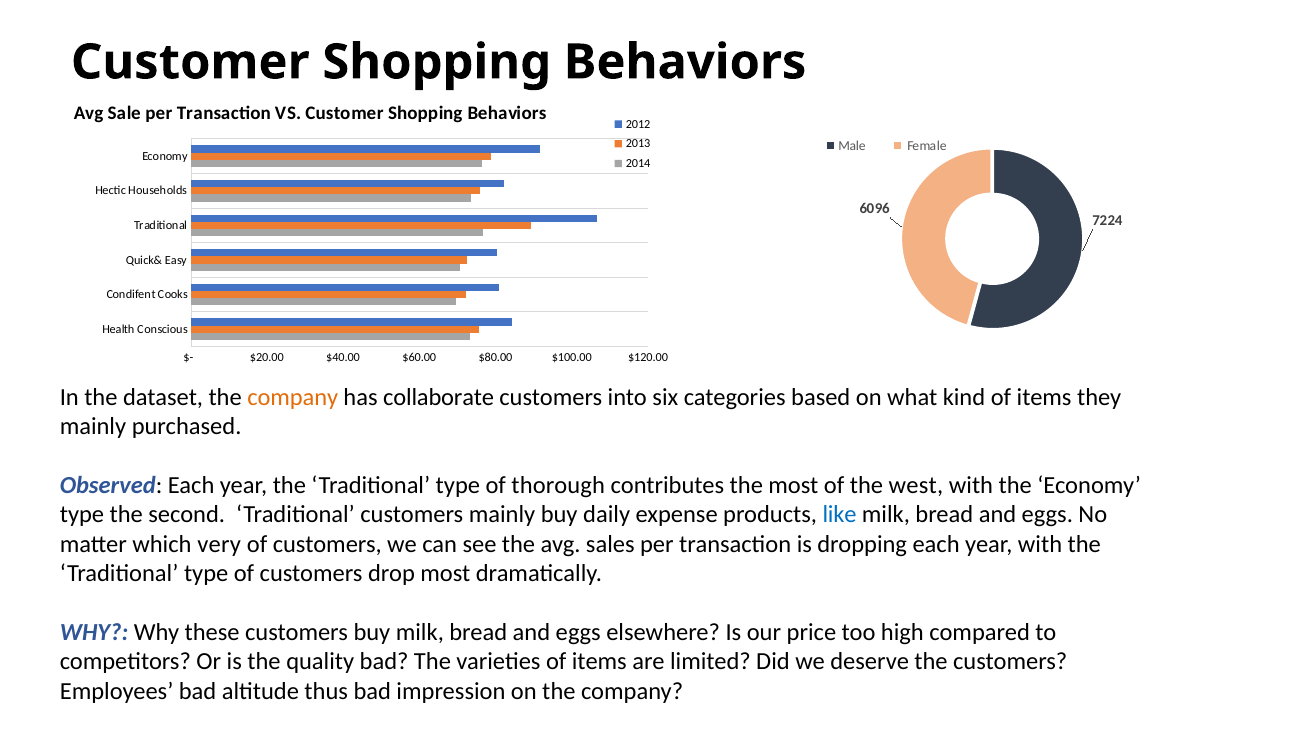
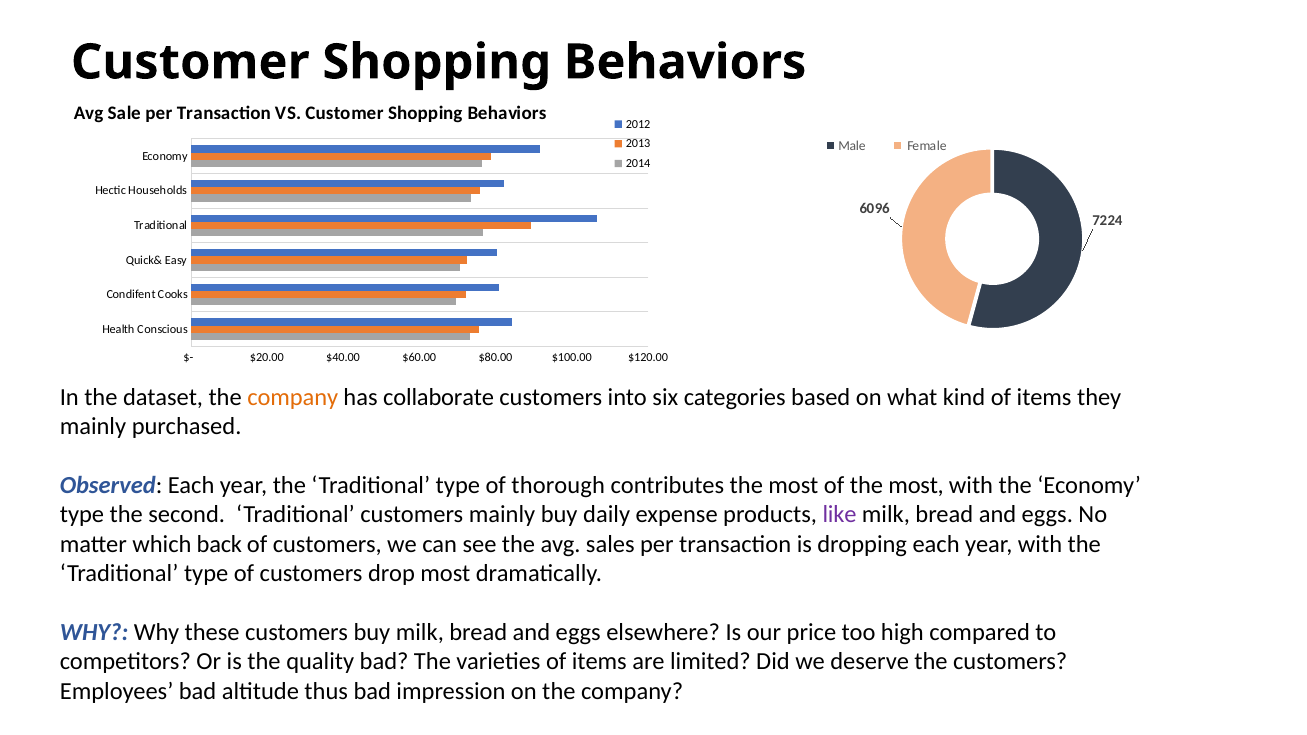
of the west: west -> most (916, 486)
like colour: blue -> purple (840, 515)
very: very -> back (219, 544)
